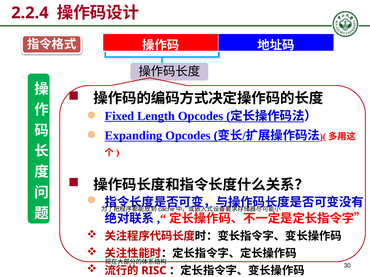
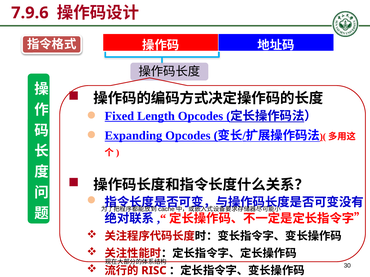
2.2.4: 2.2.4 -> 7.9.6 (30, 13)
